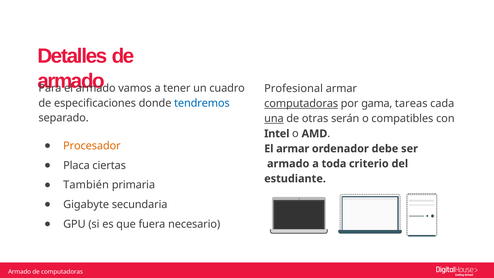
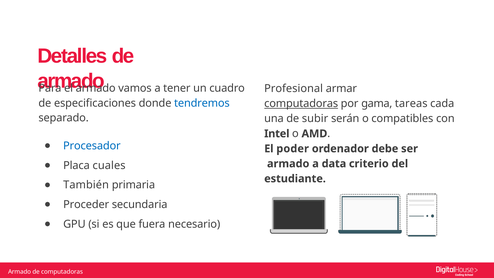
una underline: present -> none (274, 119)
otras: otras -> subir (315, 119)
Procesador colour: orange -> blue (92, 146)
El armar: armar -> poder (293, 149)
ciertas: ciertas -> cuales (109, 165)
toda: toda -> data (334, 164)
Gigabyte: Gigabyte -> Proceder (86, 205)
